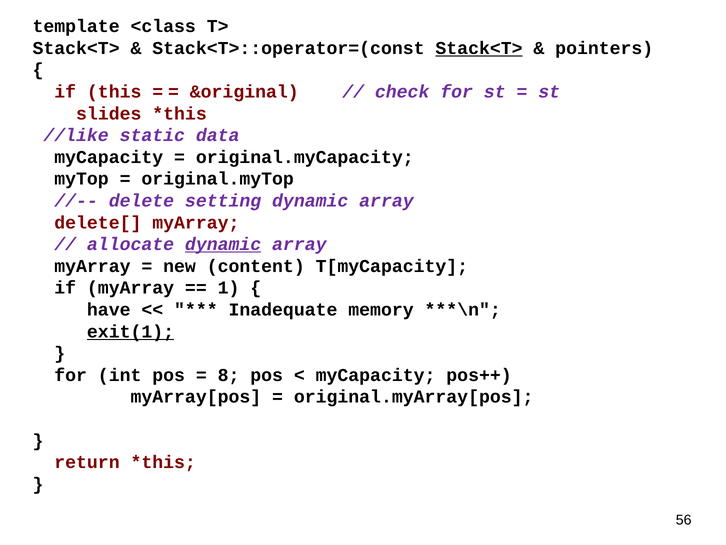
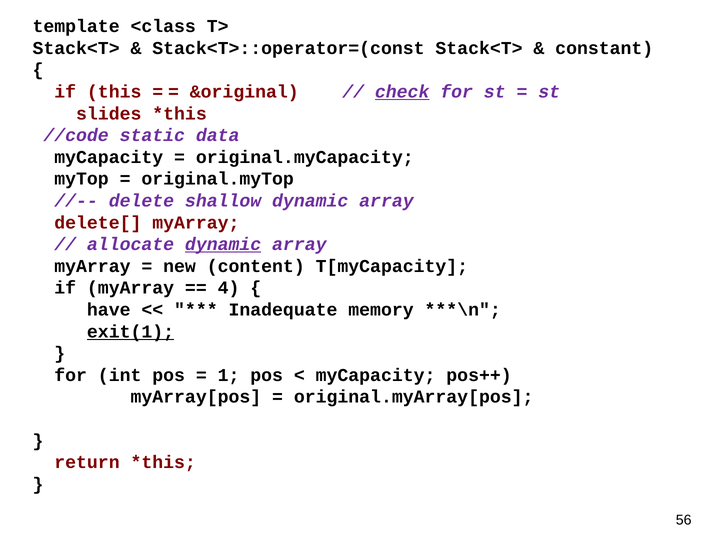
Stack<T> underline: present -> none (479, 48)
pointers: pointers -> constant (604, 48)
check underline: none -> present (402, 92)
//like: //like -> //code (76, 135)
setting: setting -> shallow (223, 201)
1: 1 -> 4 (229, 288)
8: 8 -> 1 (229, 375)
